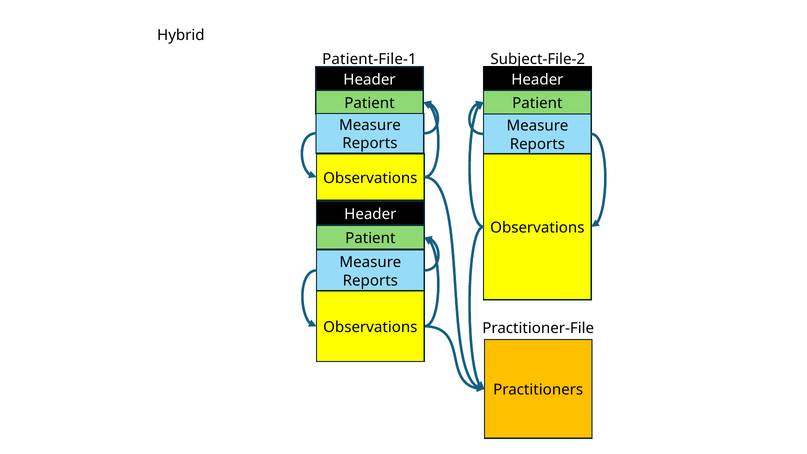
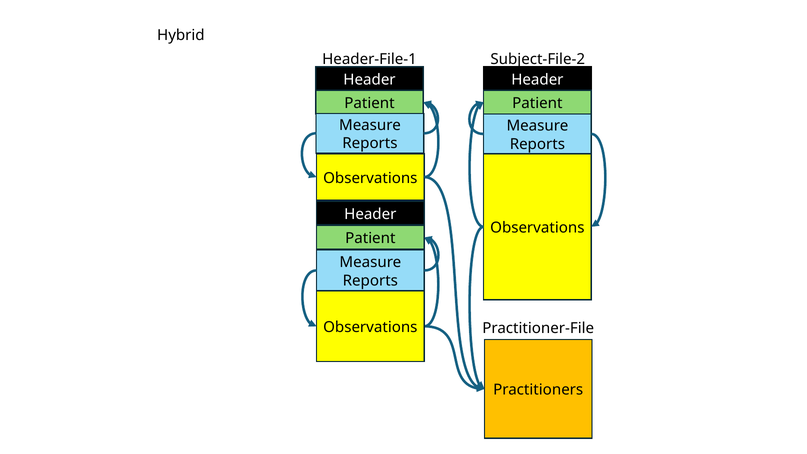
Patient-File-1: Patient-File-1 -> Header-File-1 (370, 59)
